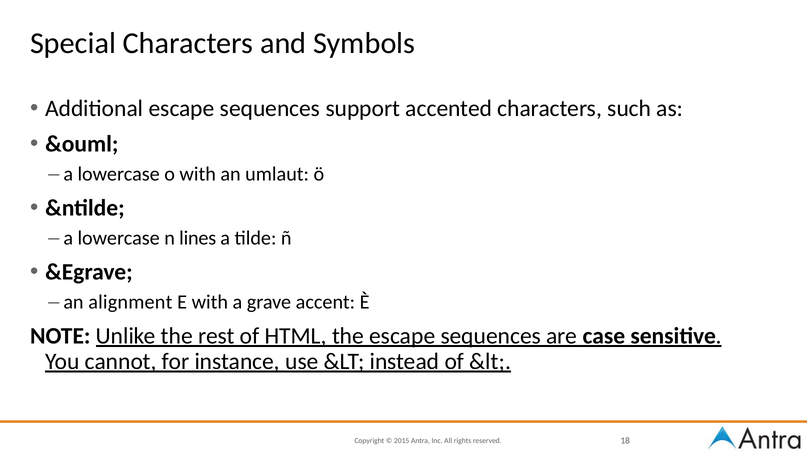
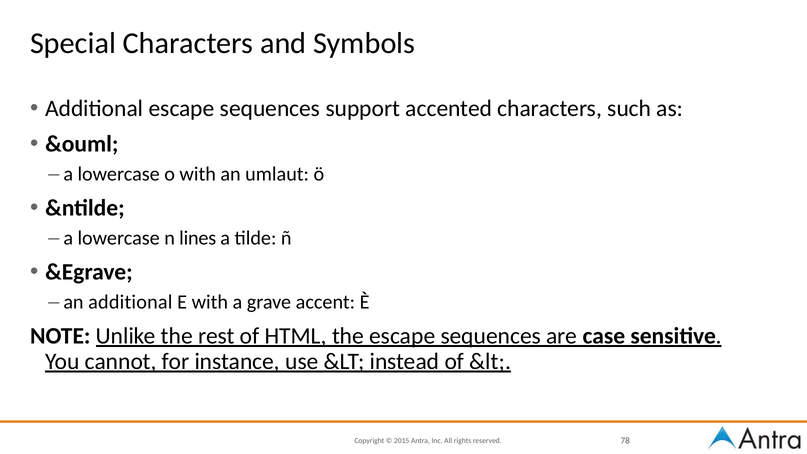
an alignment: alignment -> additional (130, 302)
18: 18 -> 78 (625, 441)
